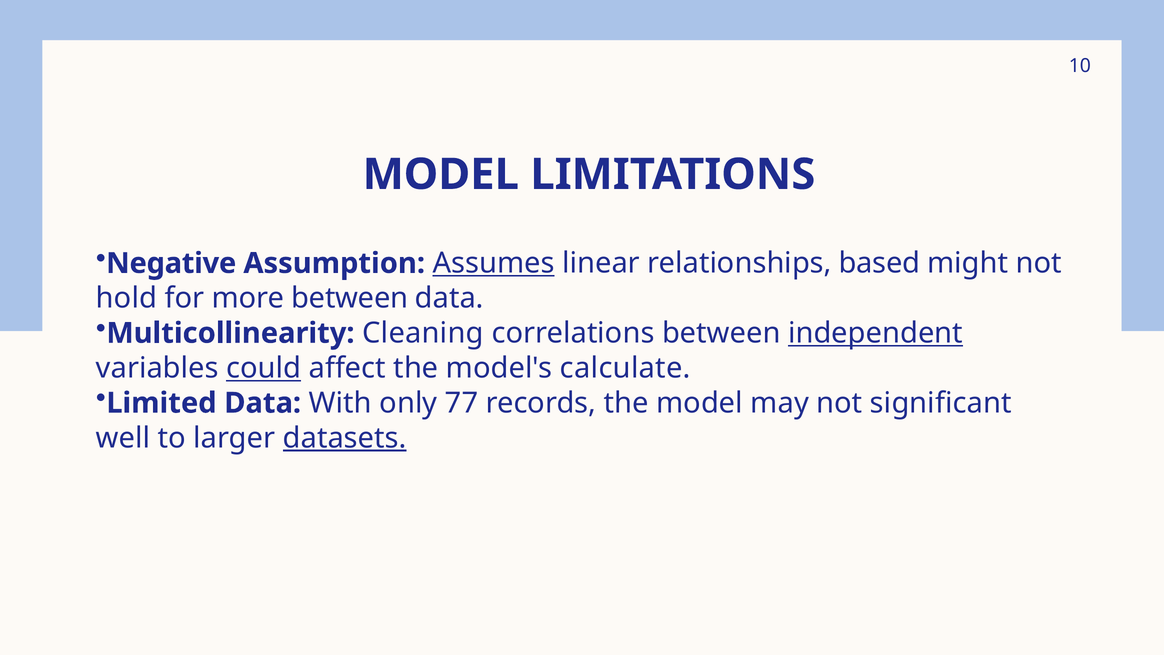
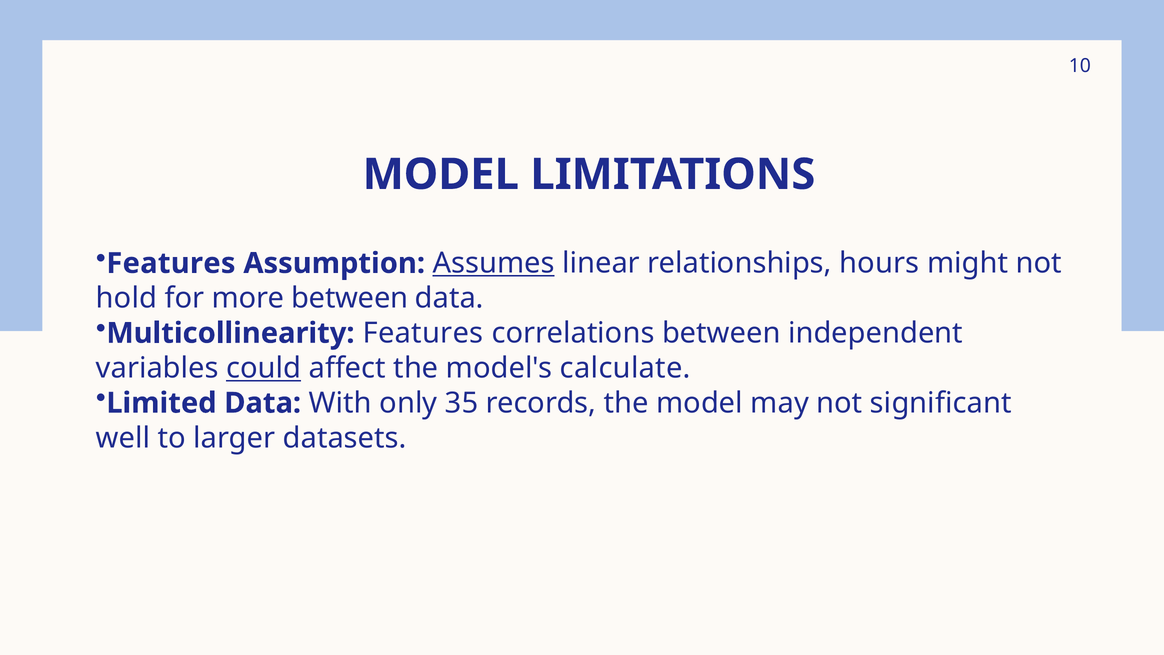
Negative: Negative -> Features (171, 263)
based: based -> hours (879, 263)
Multicollinearity Cleaning: Cleaning -> Features (423, 333)
independent underline: present -> none (875, 333)
77: 77 -> 35 (462, 403)
datasets underline: present -> none (345, 438)
